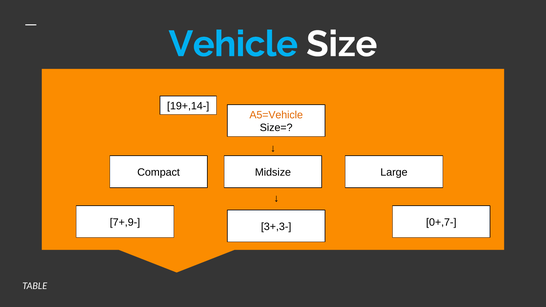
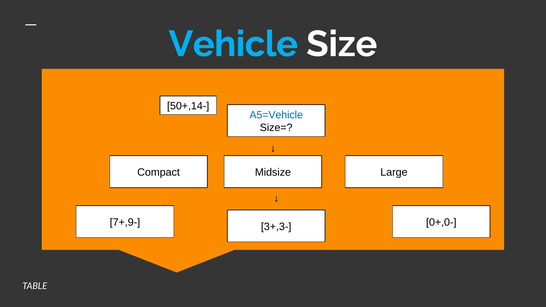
19+,14-: 19+,14- -> 50+,14- (188, 106)
A5=Vehicle colour: orange -> blue (276, 115)
0+,7-: 0+,7- -> 0+,0- (441, 222)
